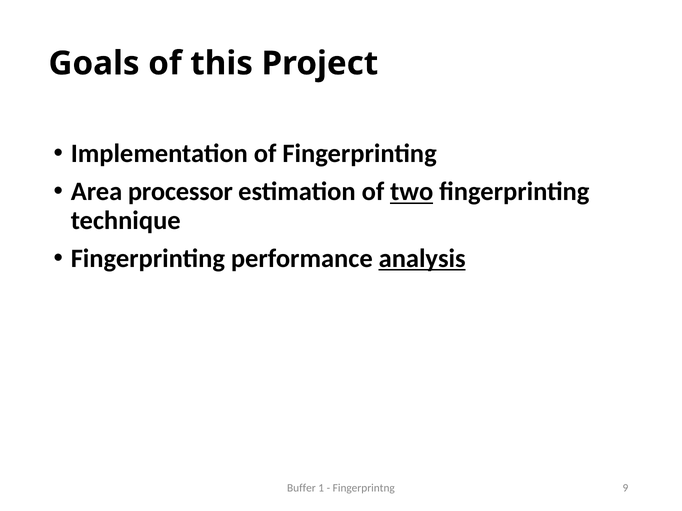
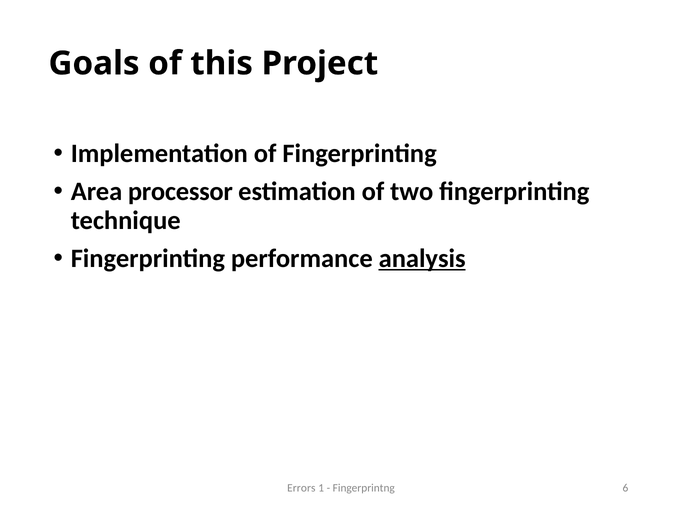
two underline: present -> none (412, 192)
Buffer: Buffer -> Errors (301, 488)
9: 9 -> 6 (625, 488)
